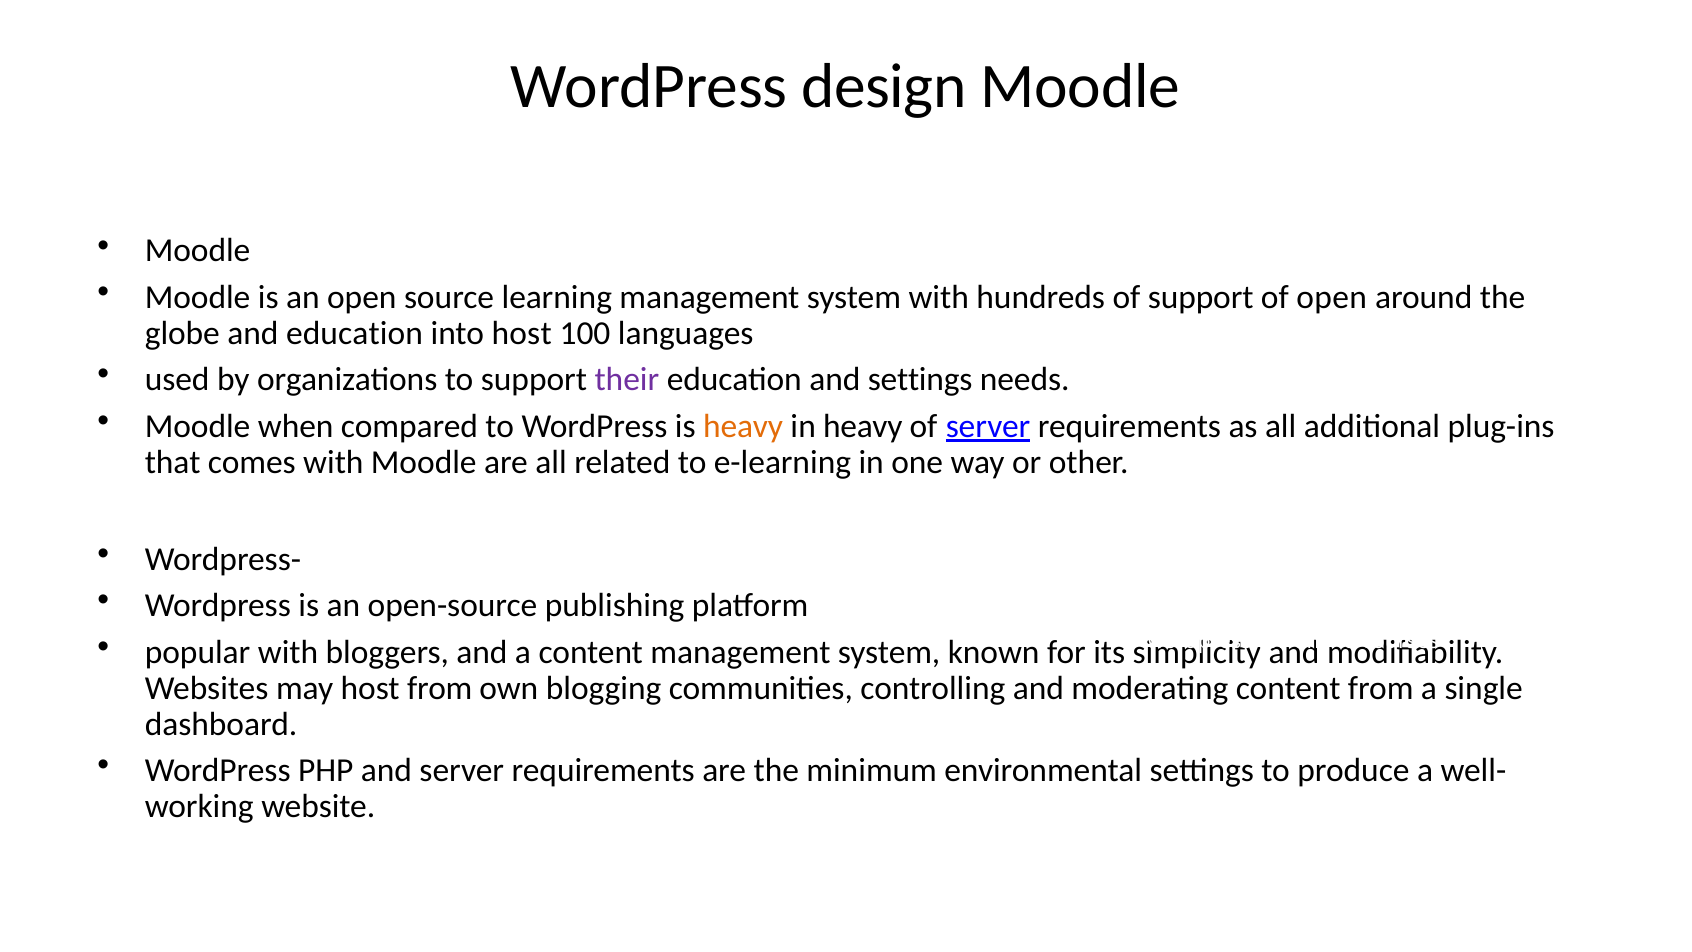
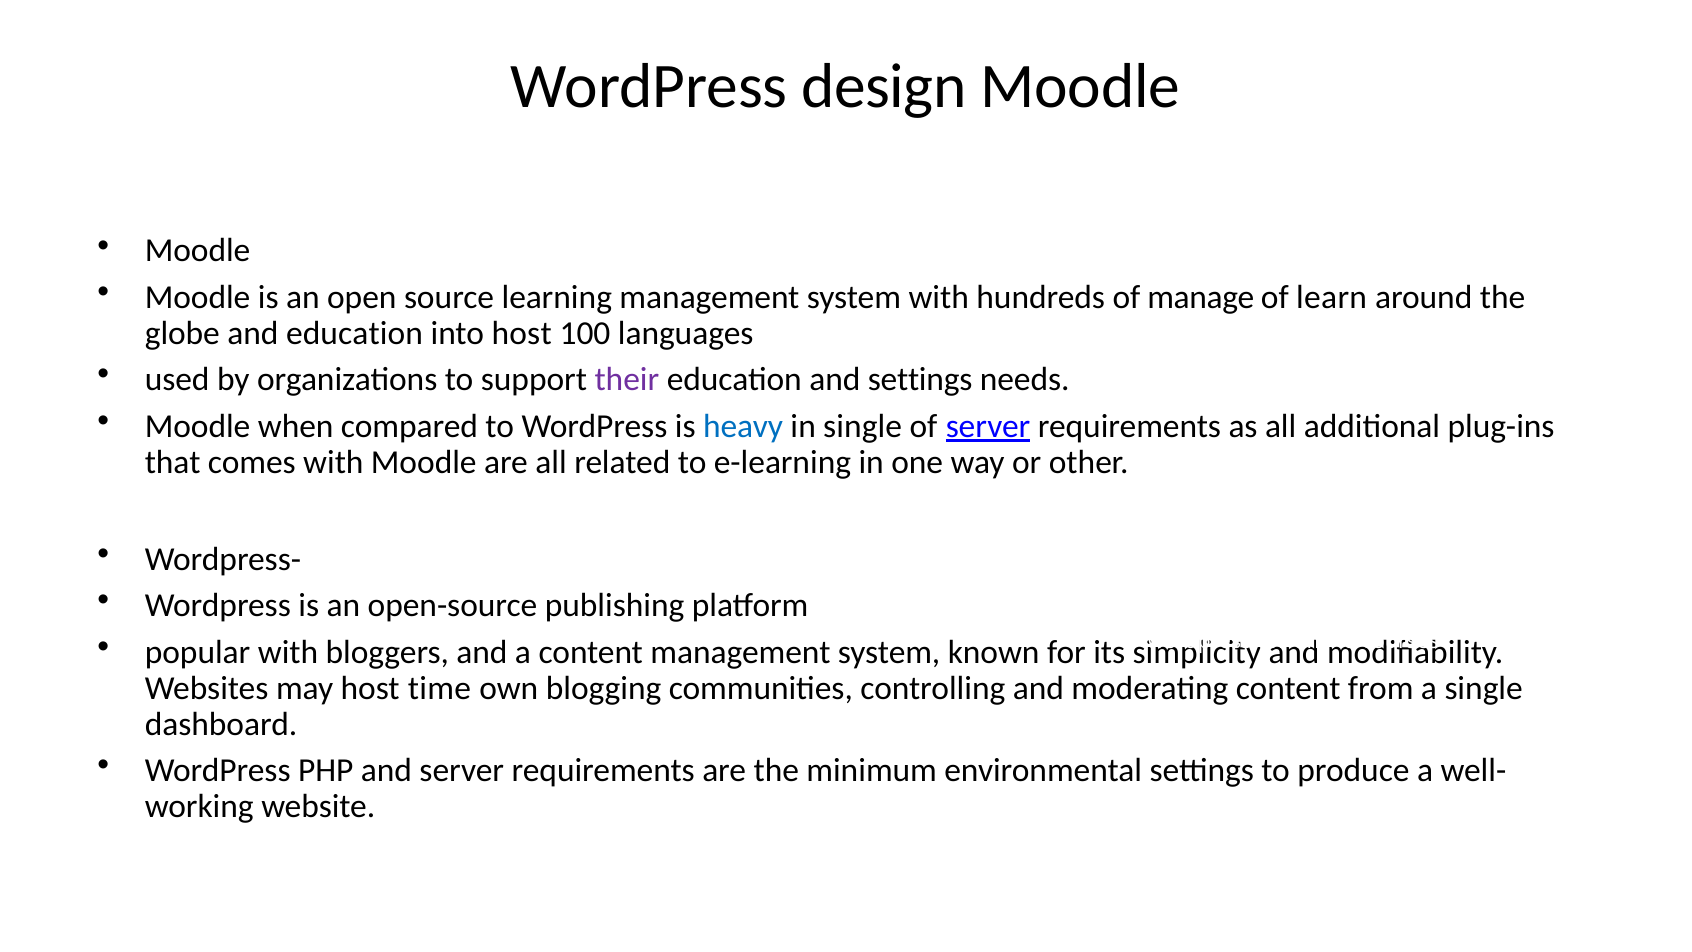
of support: support -> manage (1201, 297)
of open: open -> learn (1332, 297)
heavy colour: orange -> blue (743, 426)
in heavy: heavy -> single (863, 426)
host from: from -> time (439, 688)
